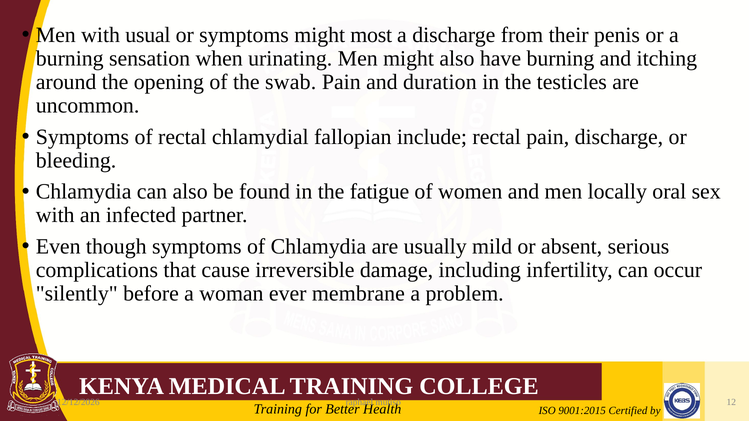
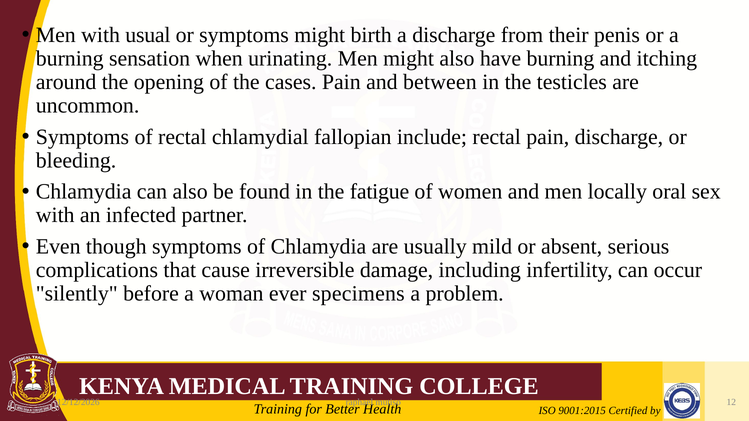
most: most -> birth (371, 35)
swab: swab -> cases (291, 82)
duration: duration -> between (440, 82)
membrane: membrane -> specimens (358, 294)
